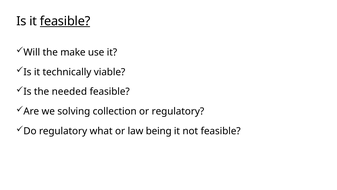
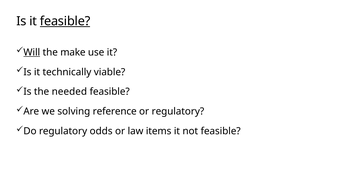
Will underline: none -> present (32, 52)
collection: collection -> reference (115, 111)
what: what -> odds (101, 131)
being: being -> items (159, 131)
